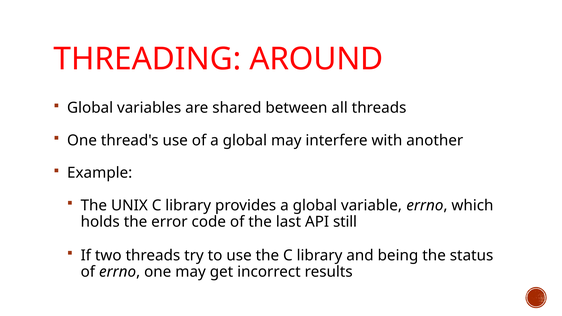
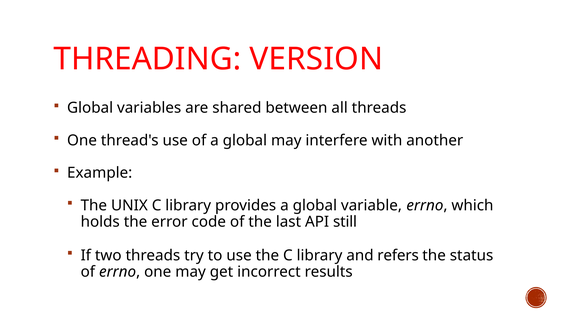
AROUND: AROUND -> VERSION (316, 59)
being: being -> refers (398, 256)
